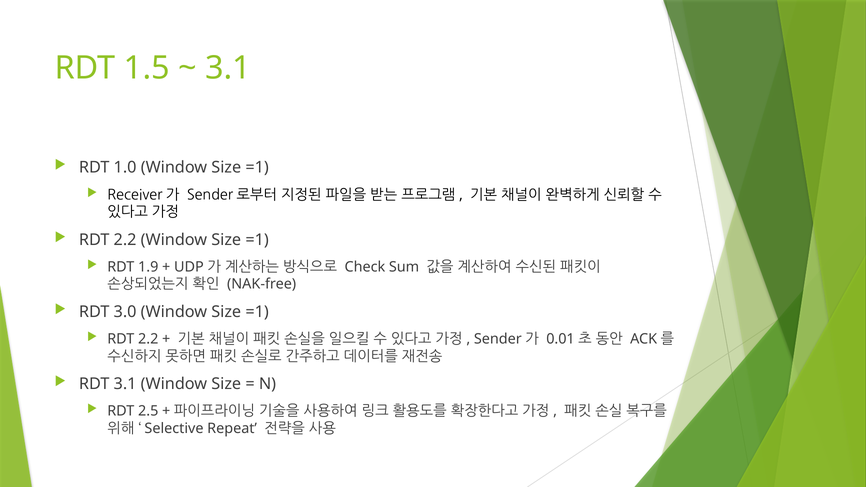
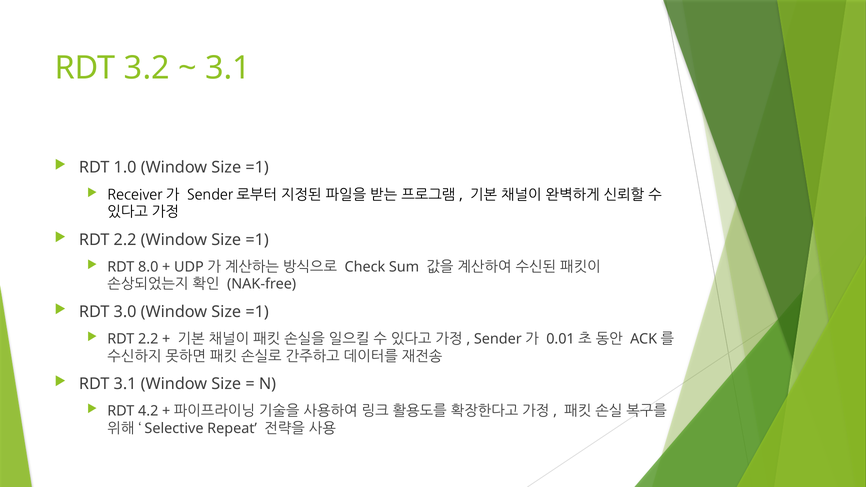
1.5: 1.5 -> 3.2 (147, 68)
1.9: 1.9 -> 8.0 (148, 267)
2.5: 2.5 -> 4.2 (148, 411)
